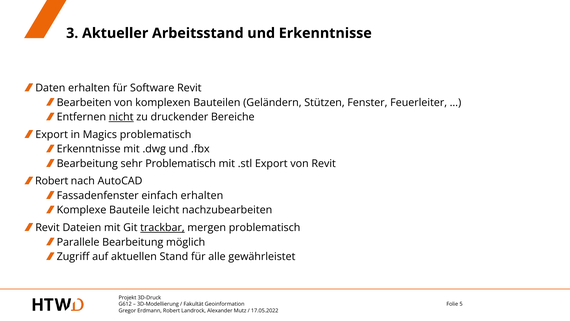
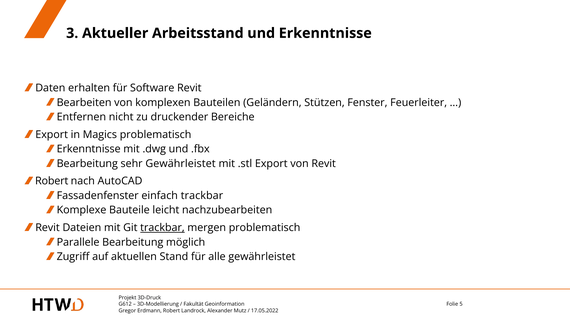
nicht underline: present -> none (121, 117)
sehr Problematisch: Problematisch -> Gewährleistet (181, 163)
einfach erhalten: erhalten -> trackbar (202, 195)
